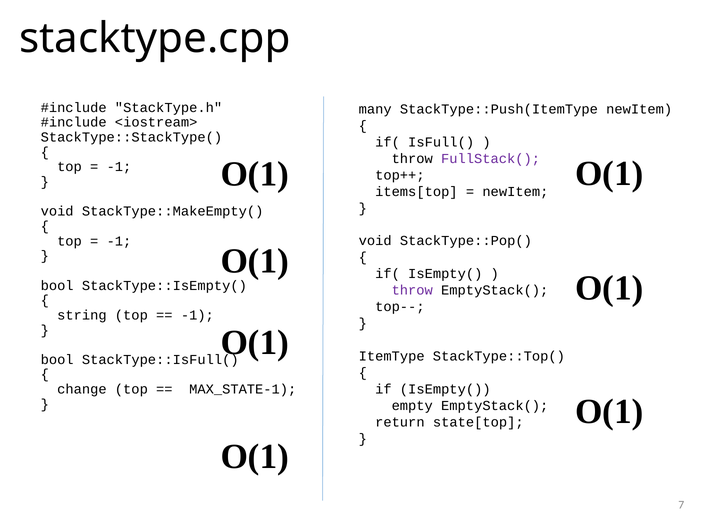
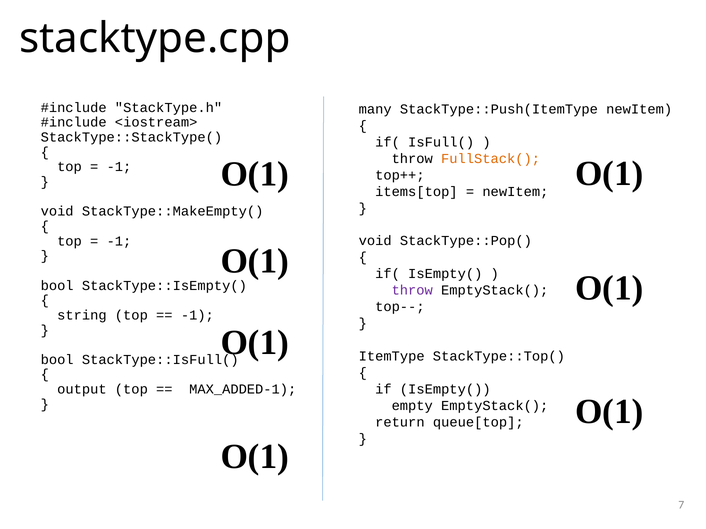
FullStack( colour: purple -> orange (491, 159)
change: change -> output (82, 390)
MAX_STATE-1: MAX_STATE-1 -> MAX_ADDED-1 (243, 390)
state[top: state[top -> queue[top (478, 422)
